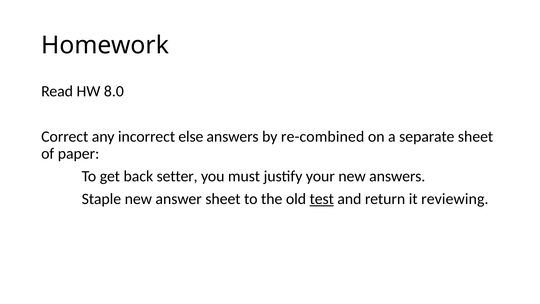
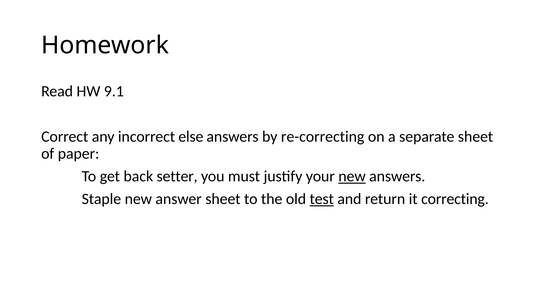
8.0: 8.0 -> 9.1 (114, 91)
re-combined: re-combined -> re-correcting (323, 137)
new underline: none -> present (352, 176)
reviewing: reviewing -> correcting (455, 199)
